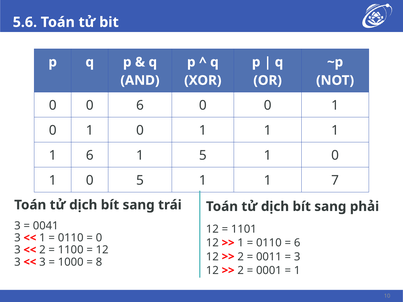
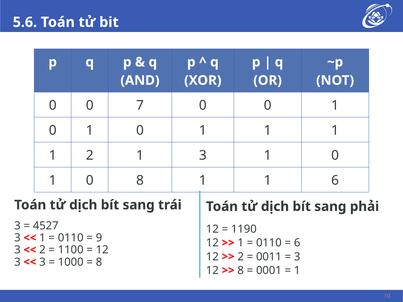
0 6: 6 -> 7 (140, 106)
1 6: 6 -> 2 (90, 156)
1 5: 5 -> 3 (203, 156)
0 5: 5 -> 8 (140, 181)
1 7: 7 -> 6 (335, 181)
0041: 0041 -> 4527 (46, 226)
1101: 1101 -> 1190 (244, 229)
0: 0 -> 9 (99, 238)
2: 2 -> 8 (241, 271)
